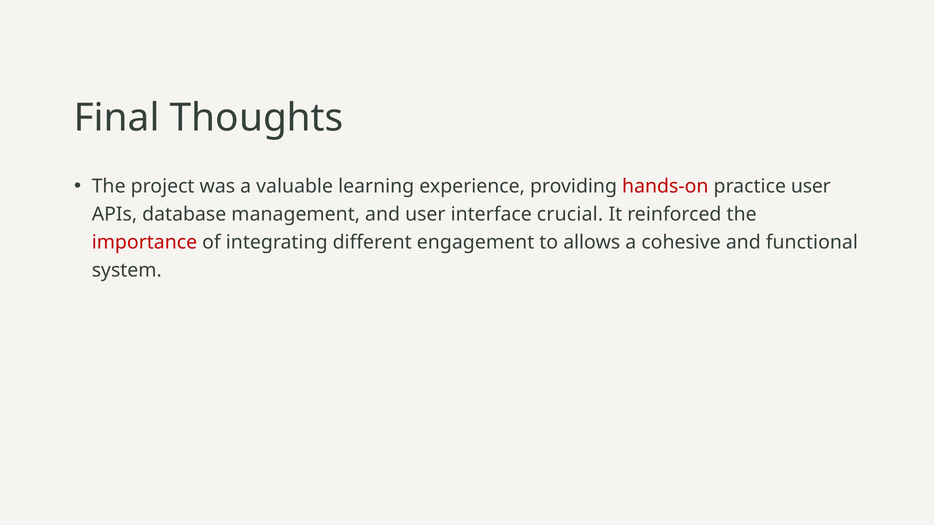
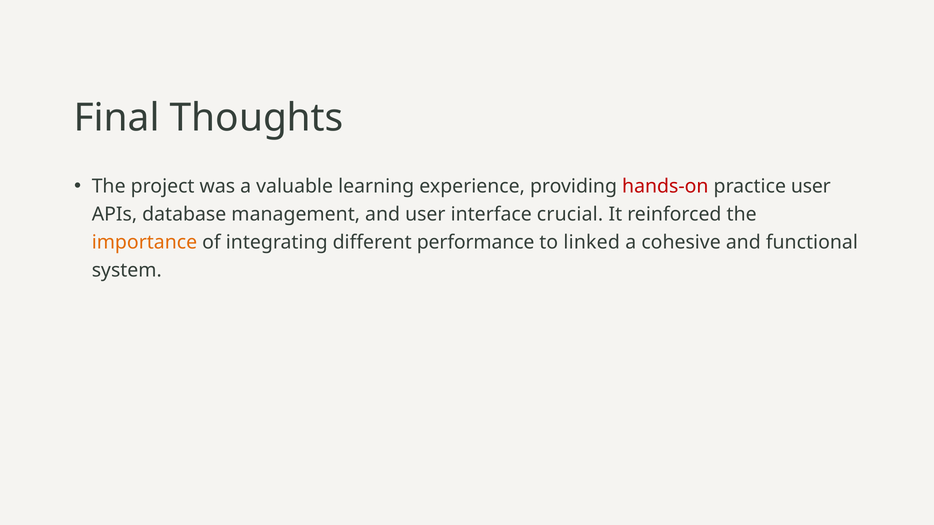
importance colour: red -> orange (144, 243)
engagement: engagement -> performance (476, 243)
allows: allows -> linked (592, 243)
